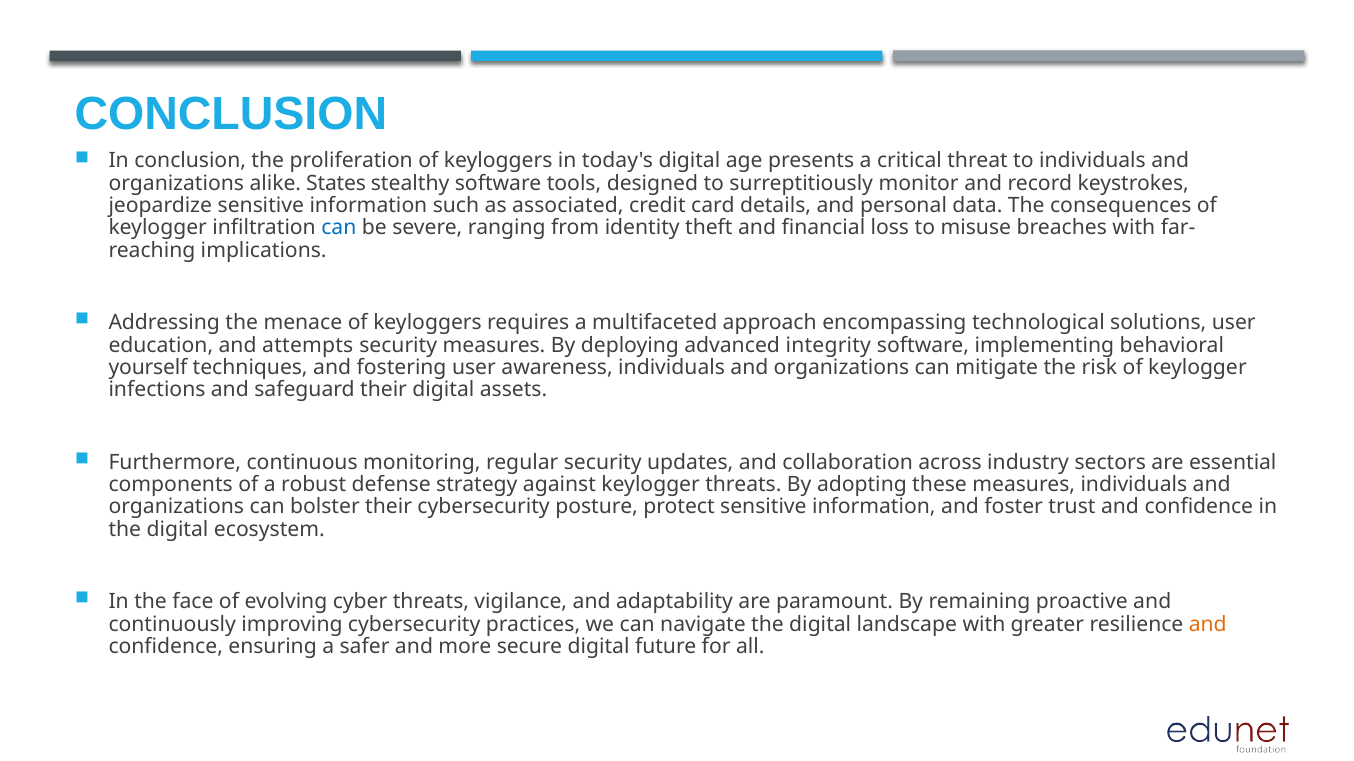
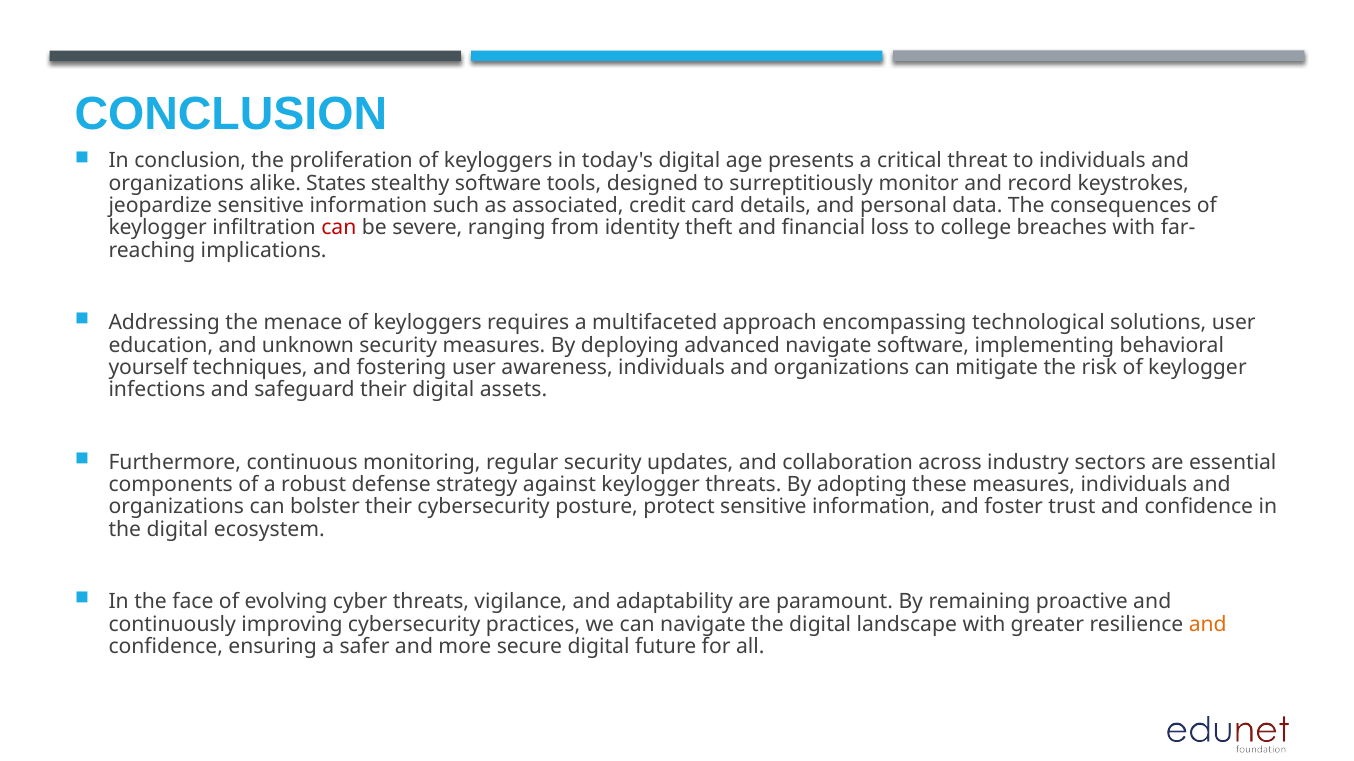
can colour: blue -> red (339, 228)
misuse: misuse -> college (976, 228)
attempts: attempts -> unknown (308, 345)
advanced integrity: integrity -> navigate (828, 345)
